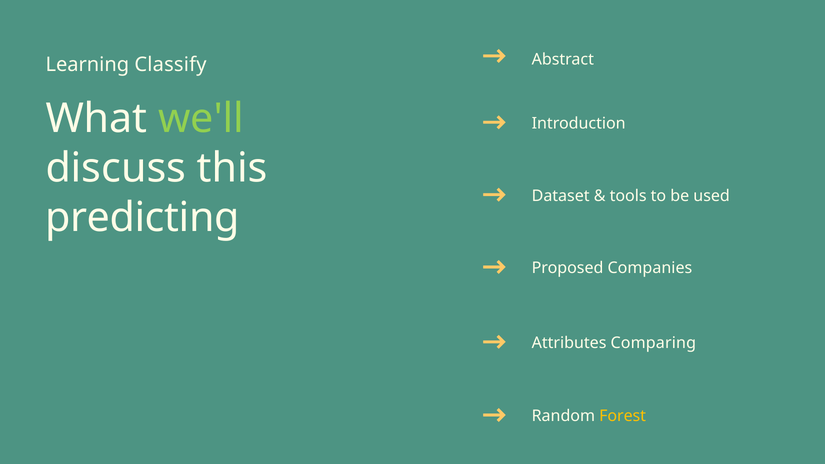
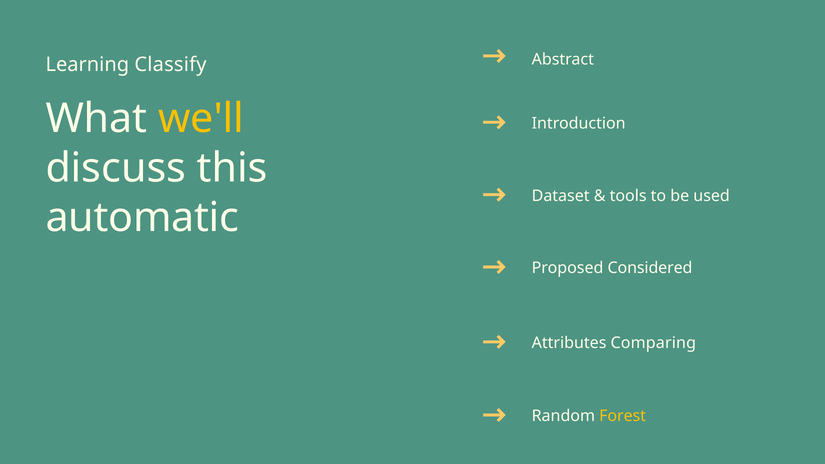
we'll colour: light green -> yellow (201, 119)
predicting: predicting -> automatic (142, 218)
Companies: Companies -> Considered (650, 268)
